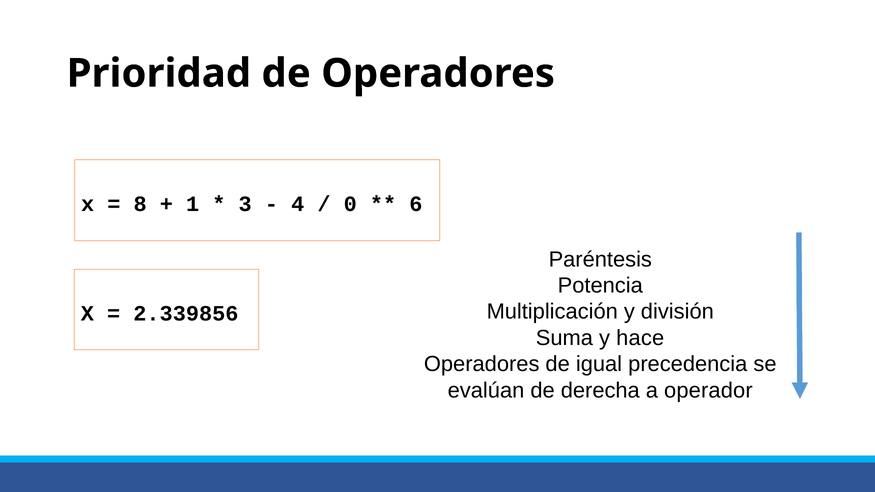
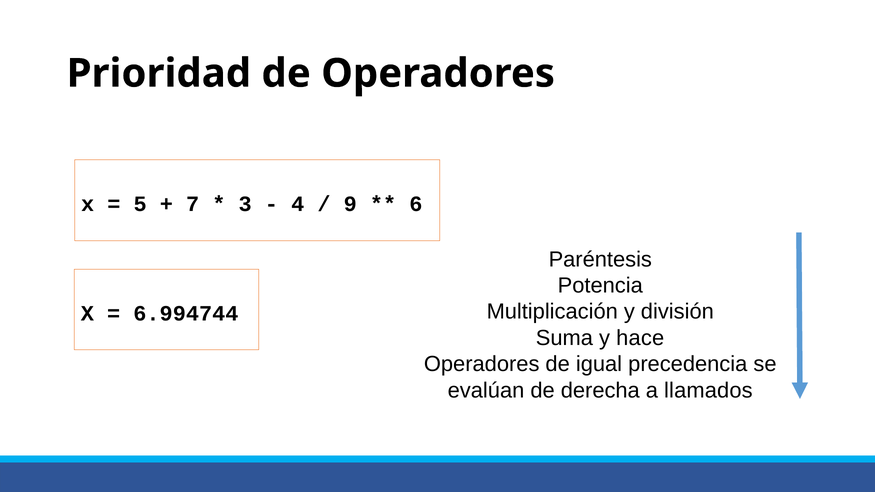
8: 8 -> 5 (140, 204)
1: 1 -> 7 (193, 204)
0: 0 -> 9 (350, 204)
2.339856: 2.339856 -> 6.994744 (186, 313)
operador: operador -> llamados (708, 391)
